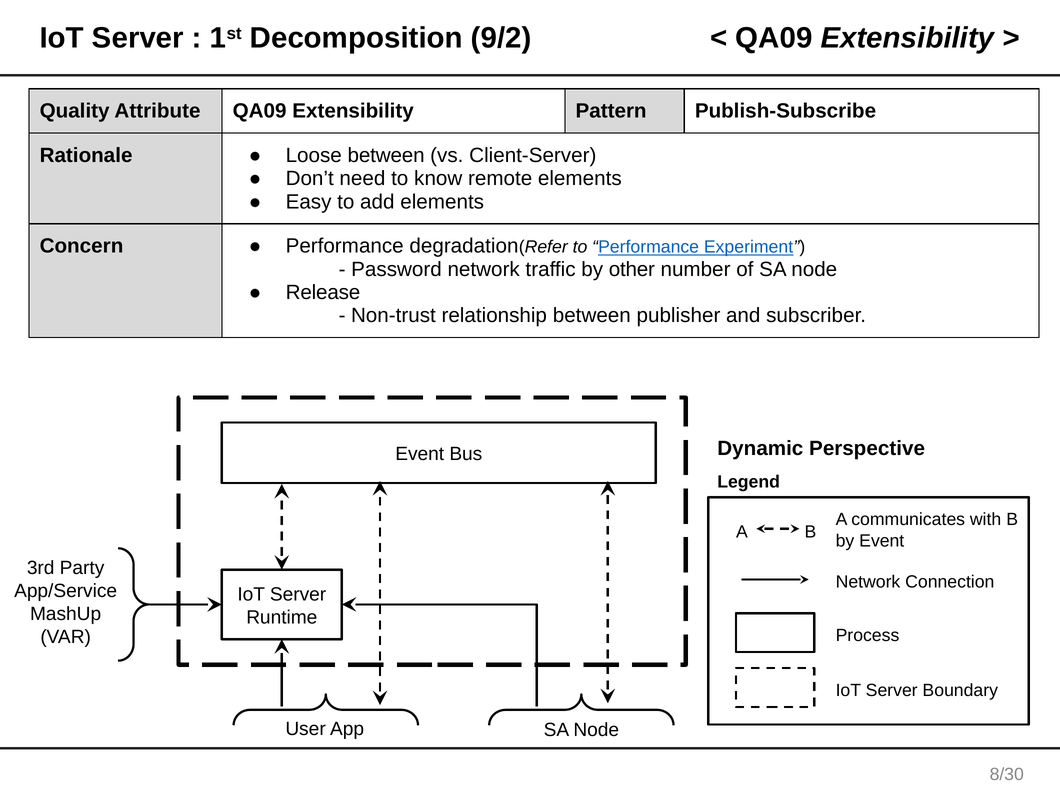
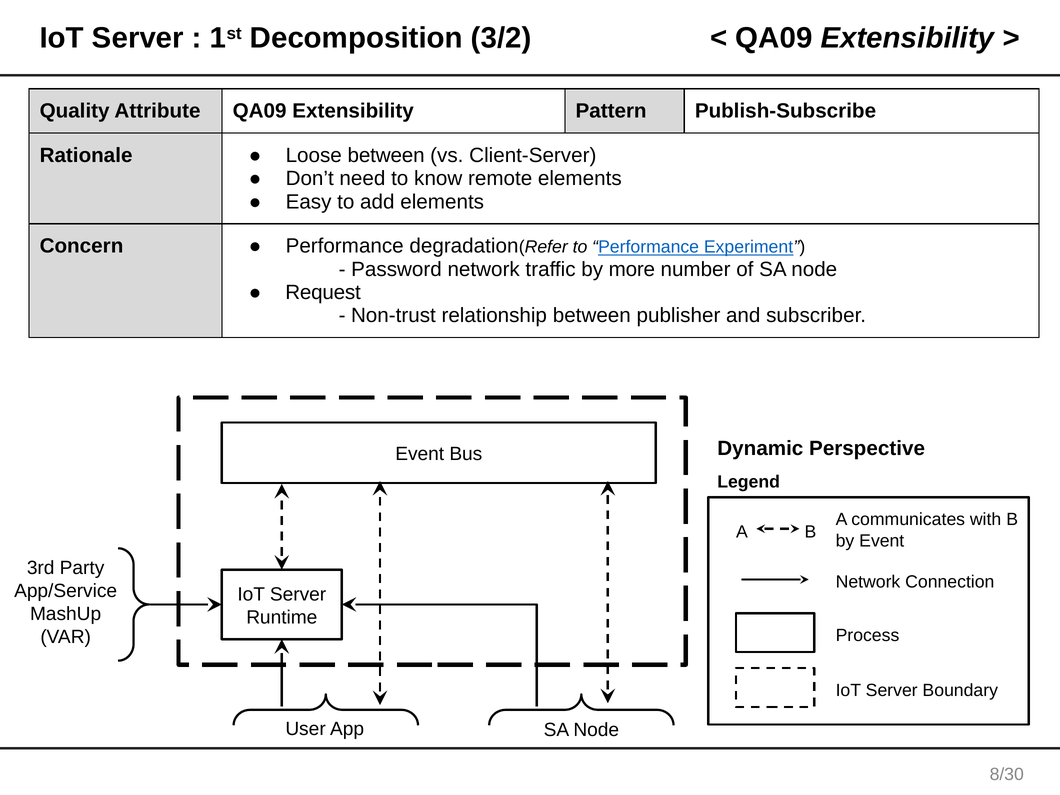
9/2: 9/2 -> 3/2 (501, 38)
other: other -> more (632, 269)
Release: Release -> Request (323, 292)
